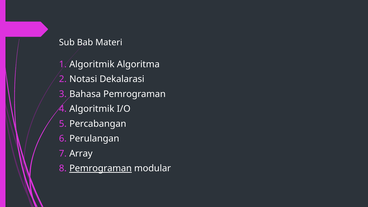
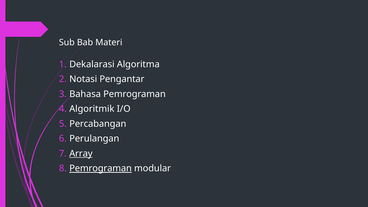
Algoritmik: Algoritmik -> Dekalarasi (92, 64)
Dekalarasi: Dekalarasi -> Pengantar (122, 79)
Array underline: none -> present (81, 154)
